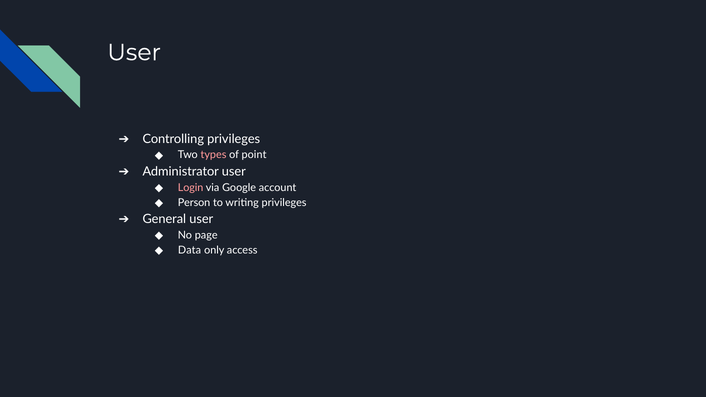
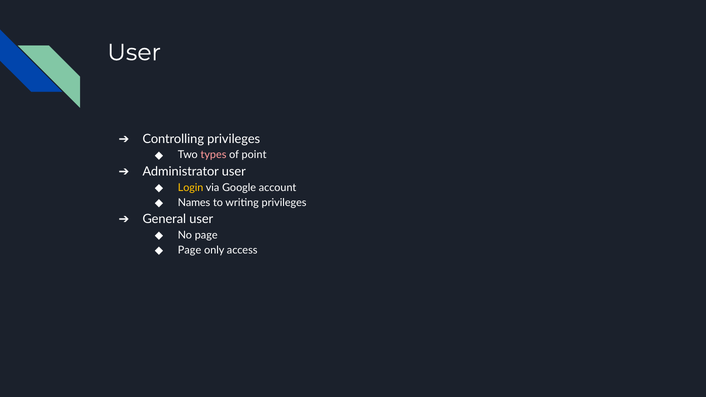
Login colour: pink -> yellow (191, 188)
Person: Person -> Names (194, 203)
Data: Data -> Page (190, 250)
